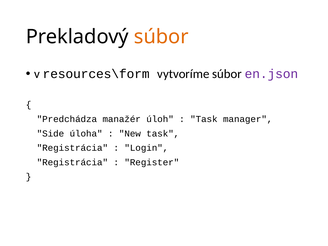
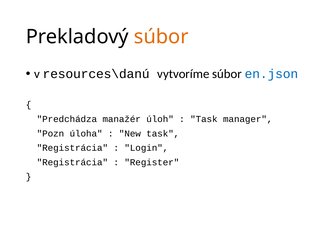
resources\form: resources\form -> resources\danú (96, 74)
en.json colour: purple -> blue (271, 74)
Side: Side -> Pozn (50, 134)
